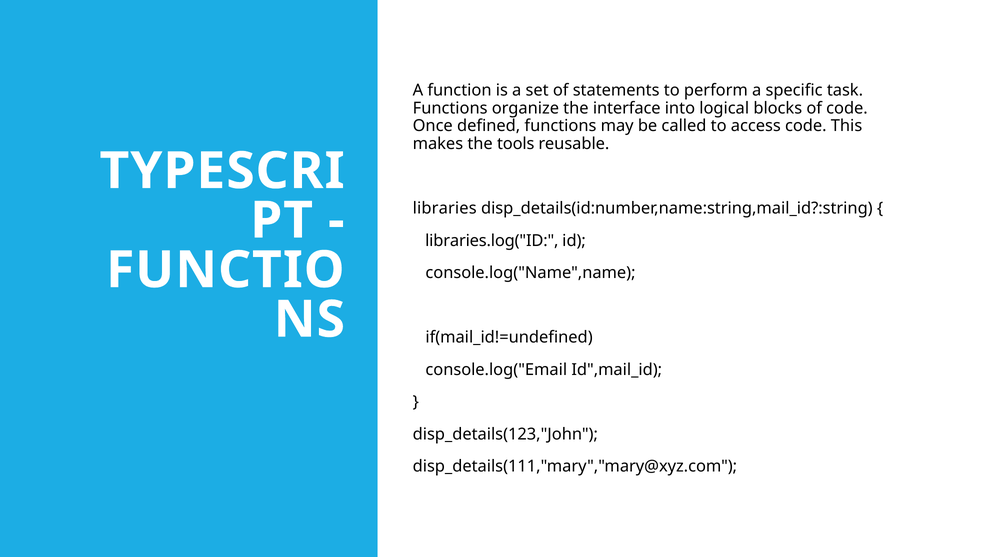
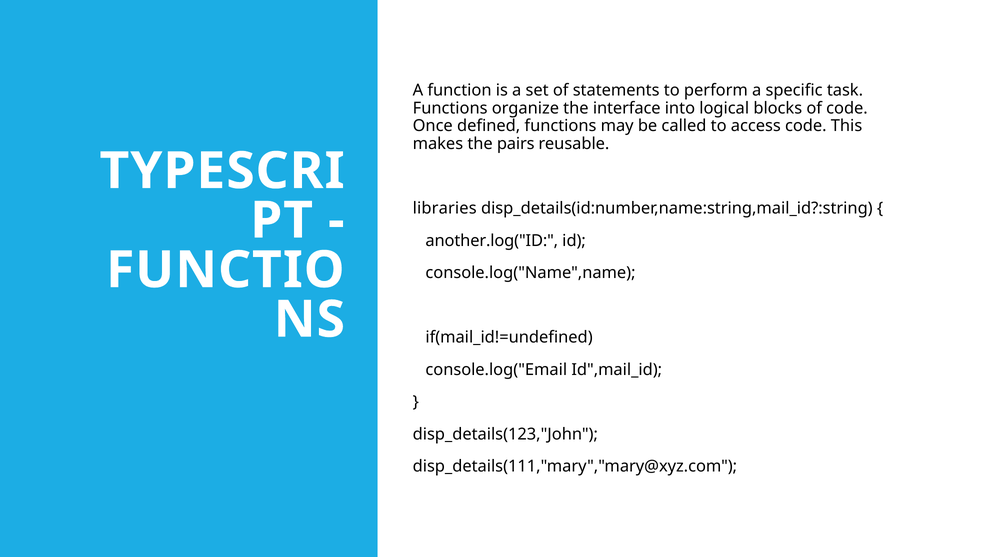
tools: tools -> pairs (516, 144)
libraries.log("ID: libraries.log("ID -> another.log("ID (492, 240)
